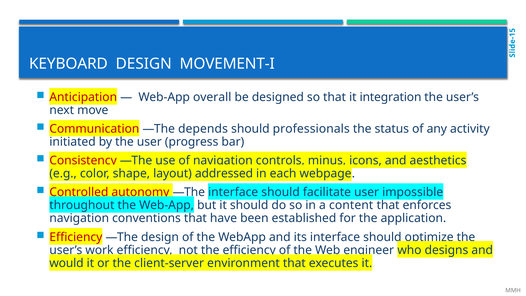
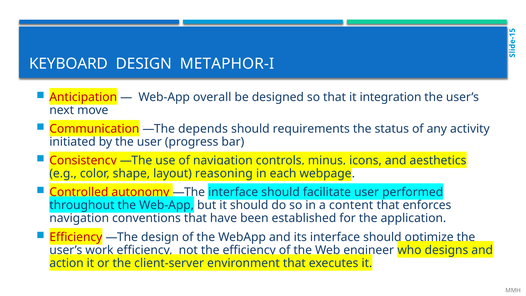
MOVEMENT-I: MOVEMENT-I -> METAPHOR-I (227, 64)
professionals: professionals -> requirements (311, 129)
addressed: addressed -> reasoning (224, 173)
impossible: impossible -> performed (413, 192)
would: would -> action (67, 263)
